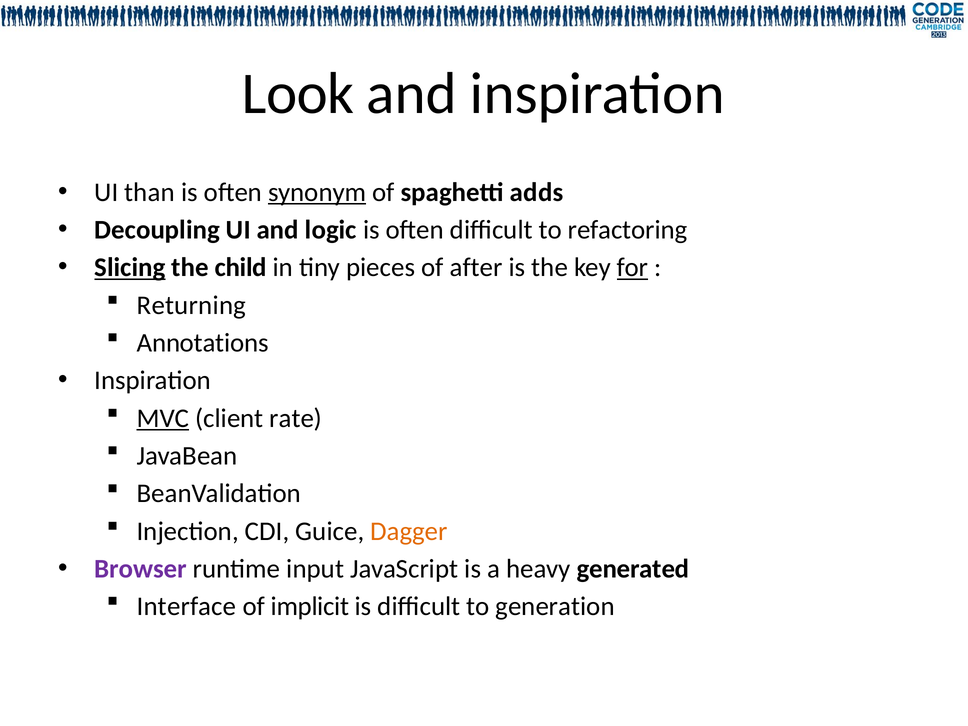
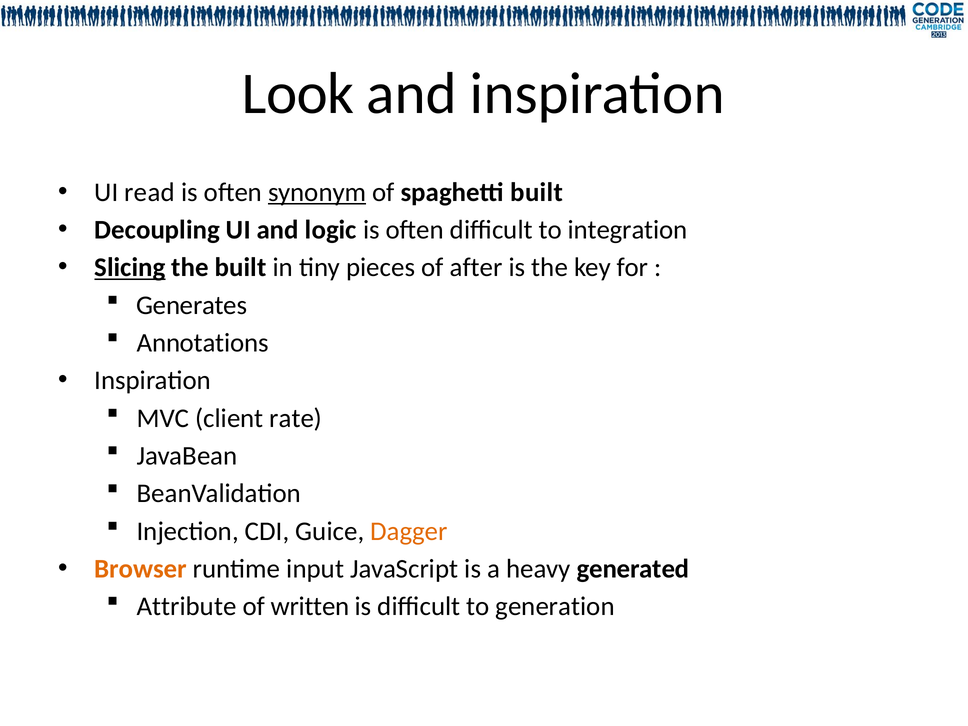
than: than -> read (150, 192)
spaghetti adds: adds -> built (537, 192)
refactoring: refactoring -> integration (628, 230)
the child: child -> built (241, 268)
for underline: present -> none (633, 268)
Returning: Returning -> Generates (192, 305)
MVC underline: present -> none (163, 418)
Browser colour: purple -> orange (141, 569)
Interface: Interface -> Attribute (187, 606)
implicit: implicit -> written (310, 606)
